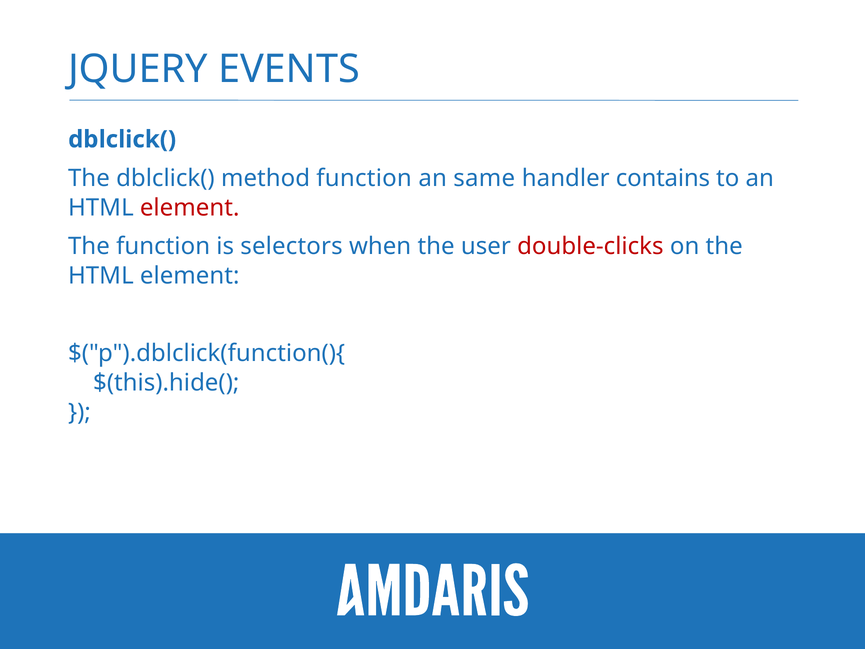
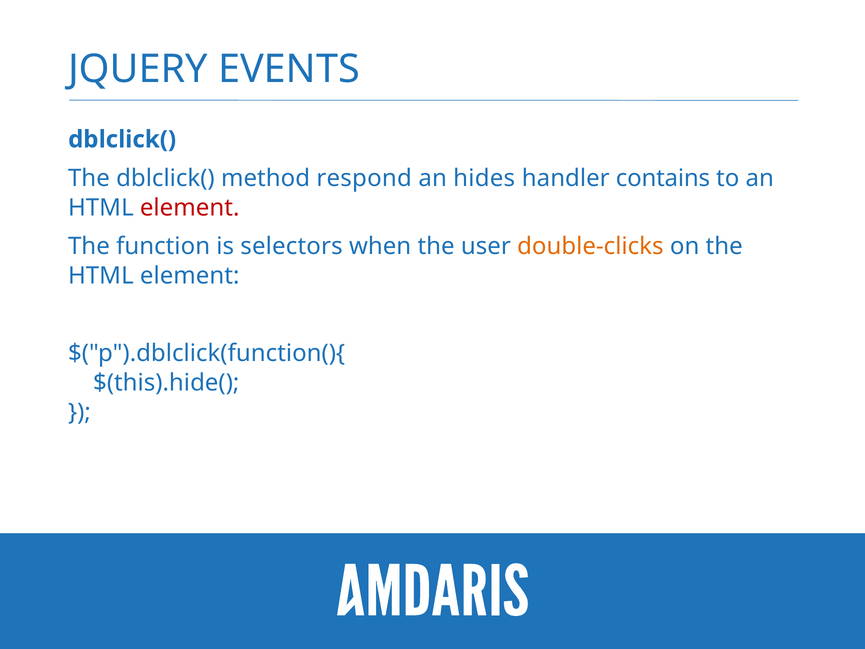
method function: function -> respond (364, 178)
same: same -> hides (484, 178)
double-clicks colour: red -> orange (590, 246)
